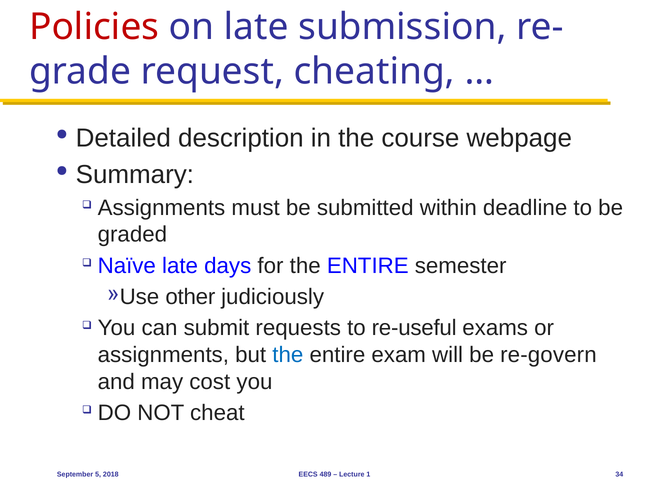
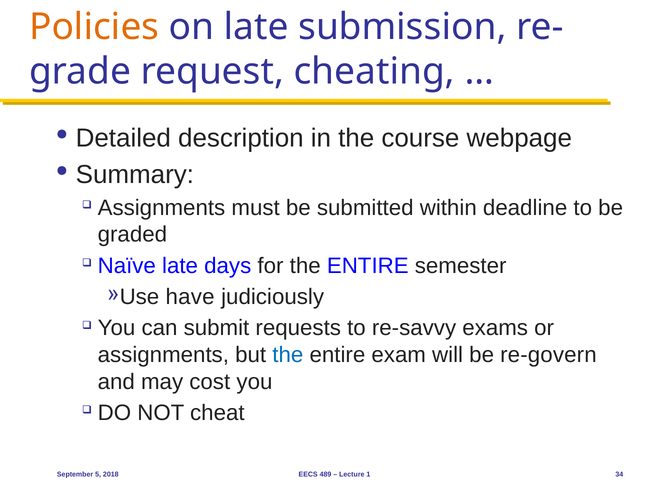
Policies colour: red -> orange (94, 27)
other: other -> have (190, 297)
re-useful: re-useful -> re-savvy (414, 328)
